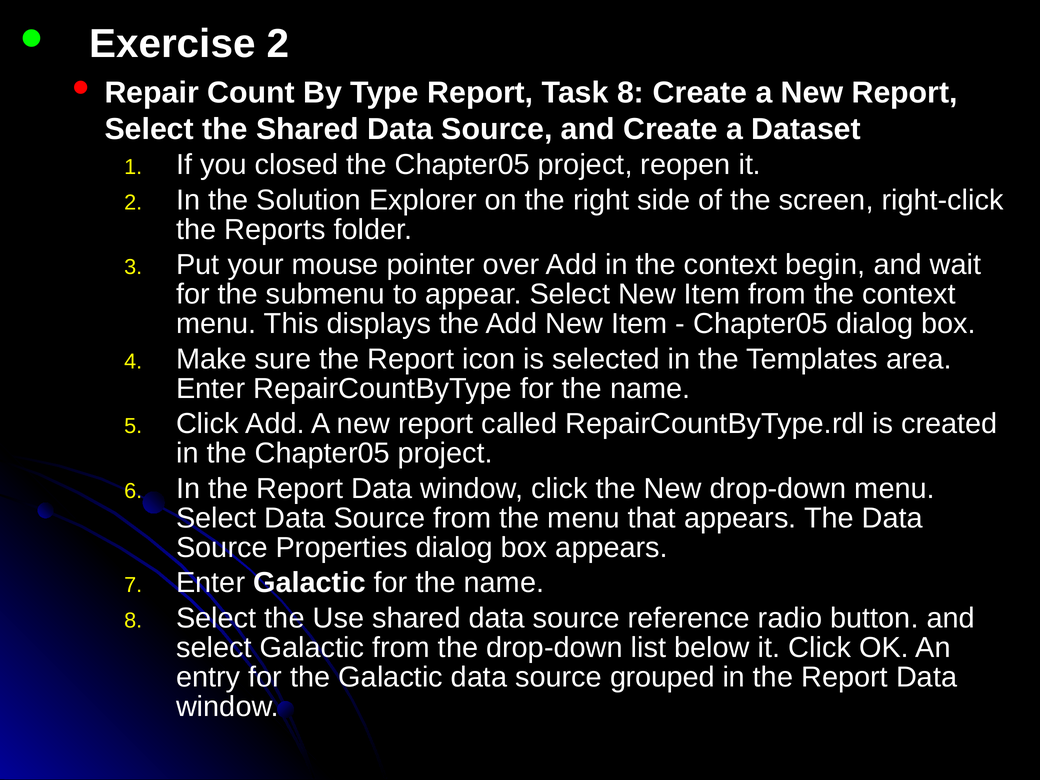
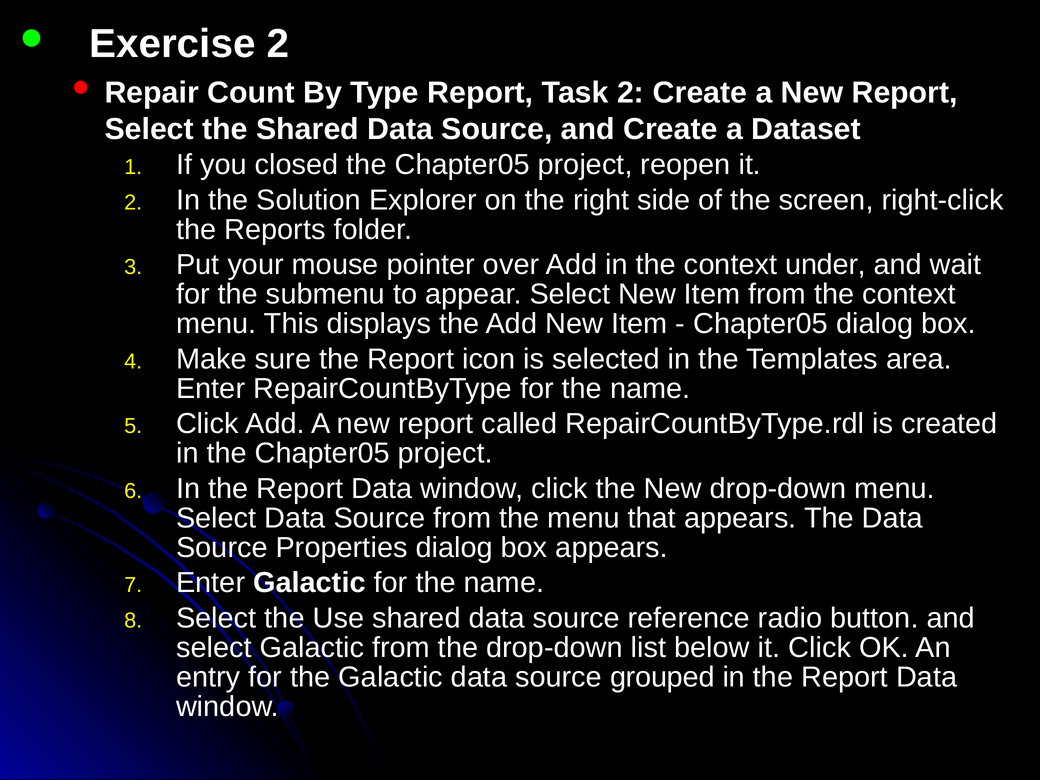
Task 8: 8 -> 2 (631, 93)
begin: begin -> under (826, 265)
